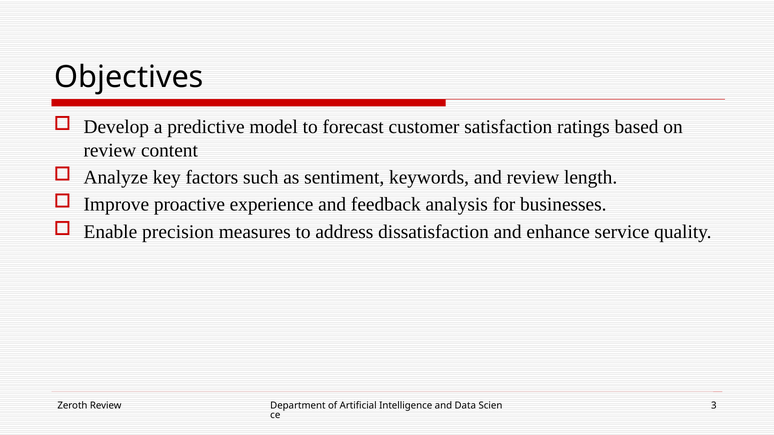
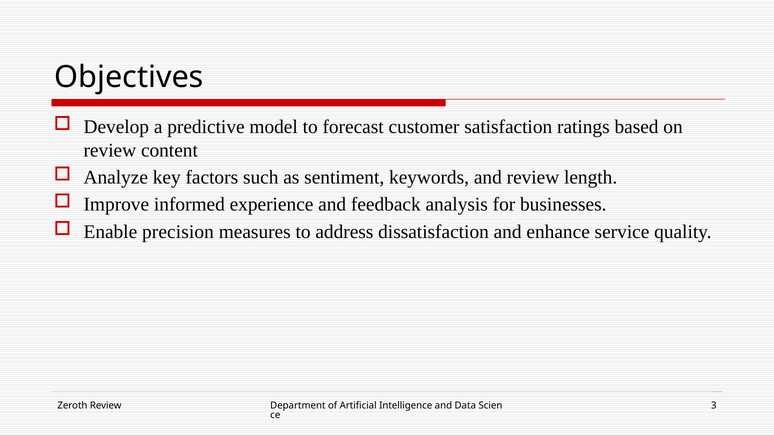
proactive: proactive -> informed (189, 205)
